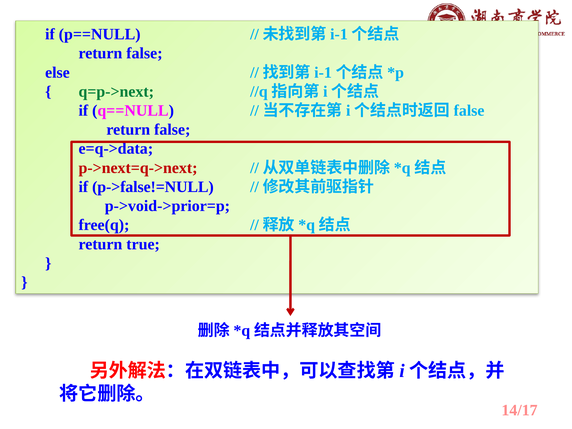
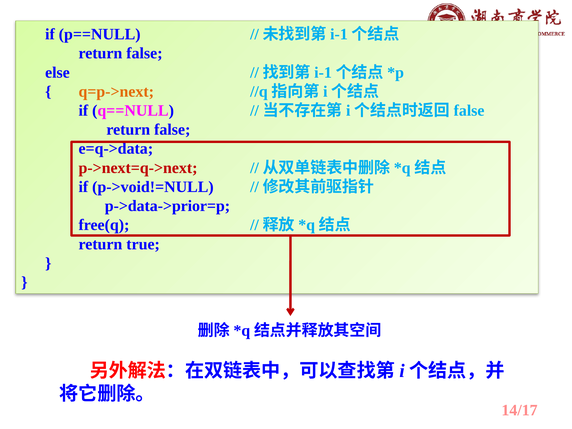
q=p->next colour: green -> orange (116, 92)
p->false!=NULL: p->false!=NULL -> p->void!=NULL (153, 187)
p->void->prior=p: p->void->prior=p -> p->data->prior=p (167, 206)
